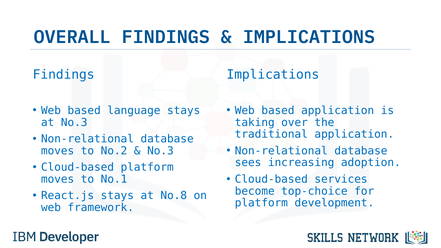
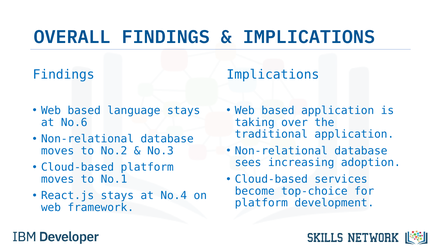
at No.3: No.3 -> No.6 (74, 122)
No.8: No.8 -> No.4 (174, 196)
